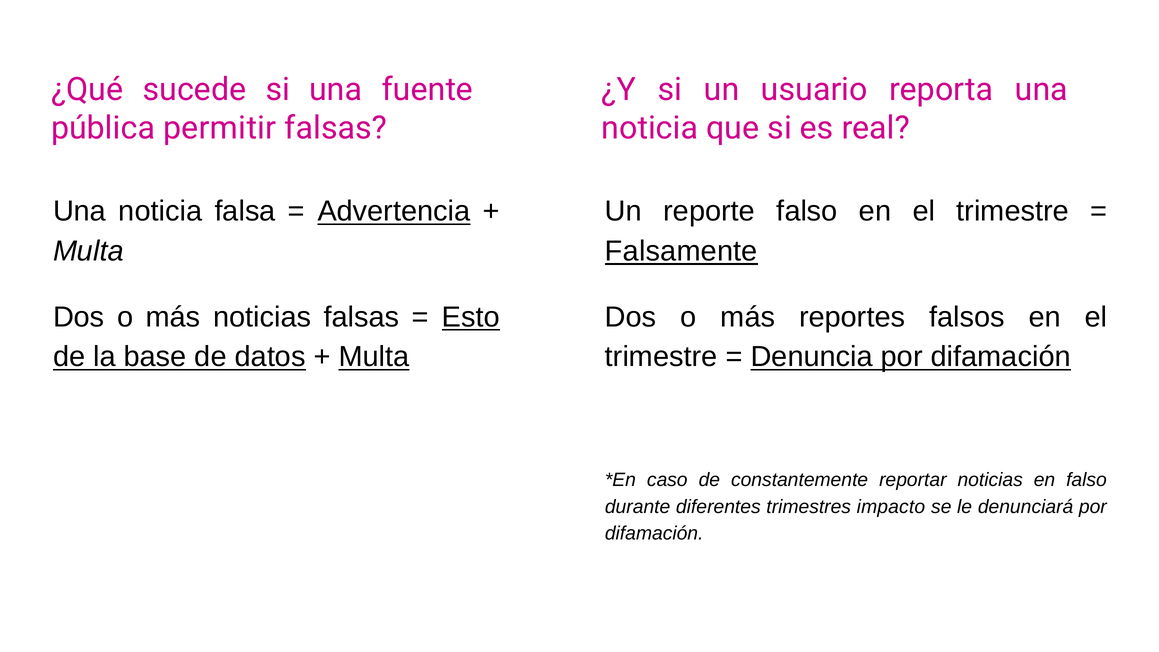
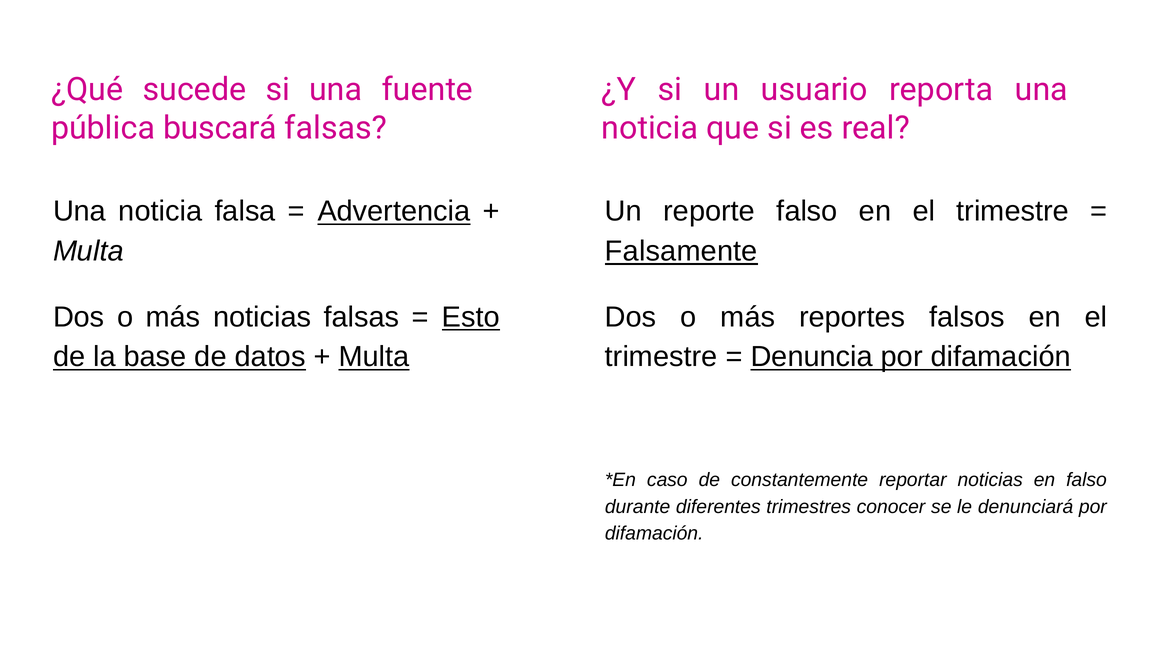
permitir: permitir -> buscará (220, 128)
impacto: impacto -> conocer (891, 507)
